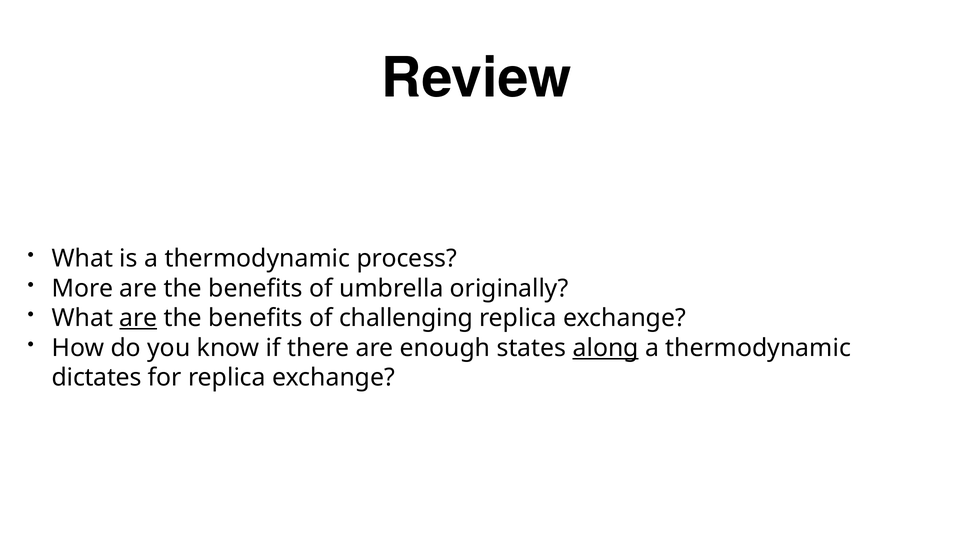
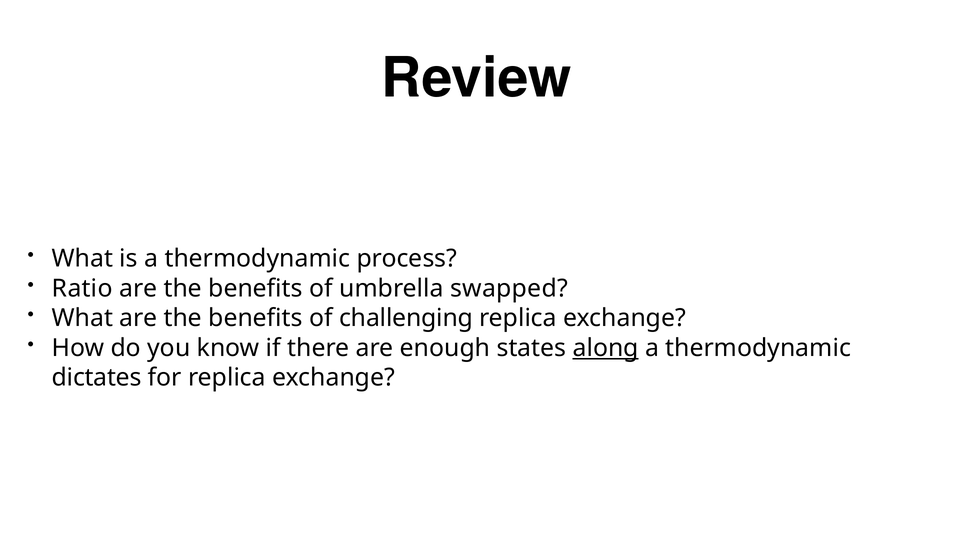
More: More -> Ratio (82, 288)
originally: originally -> swapped (509, 288)
are underline: present -> none (138, 318)
